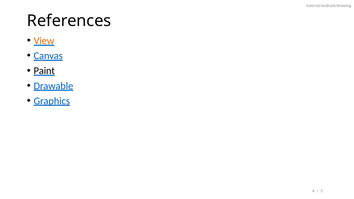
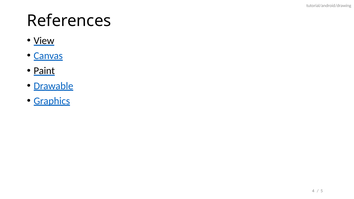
View colour: orange -> black (44, 41)
